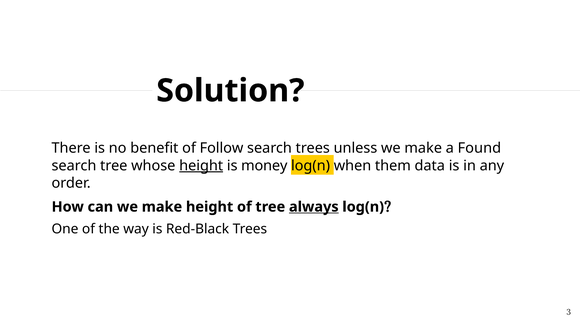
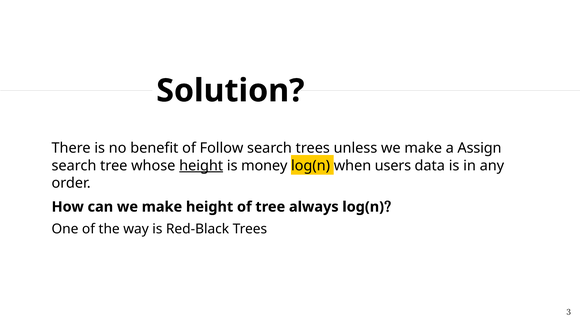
Found: Found -> Assign (480, 148)
them: them -> users (393, 166)
always underline: present -> none (314, 207)
